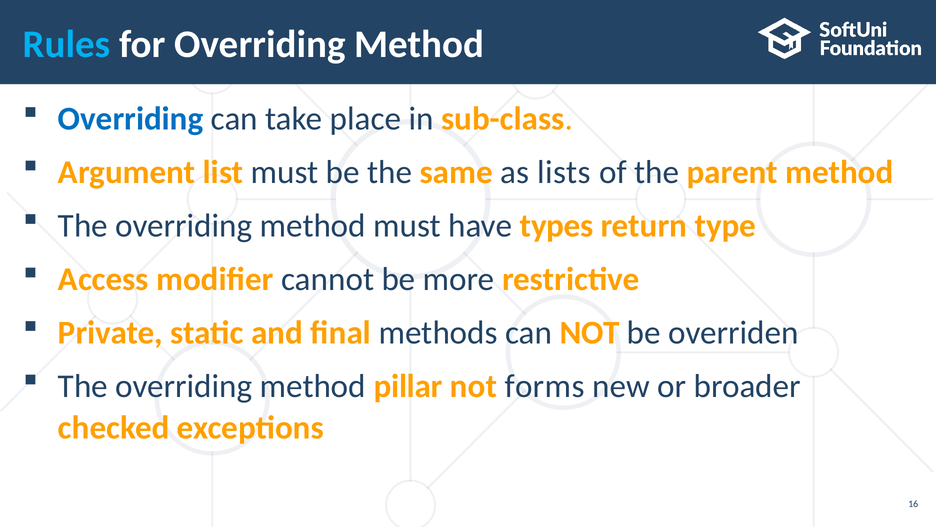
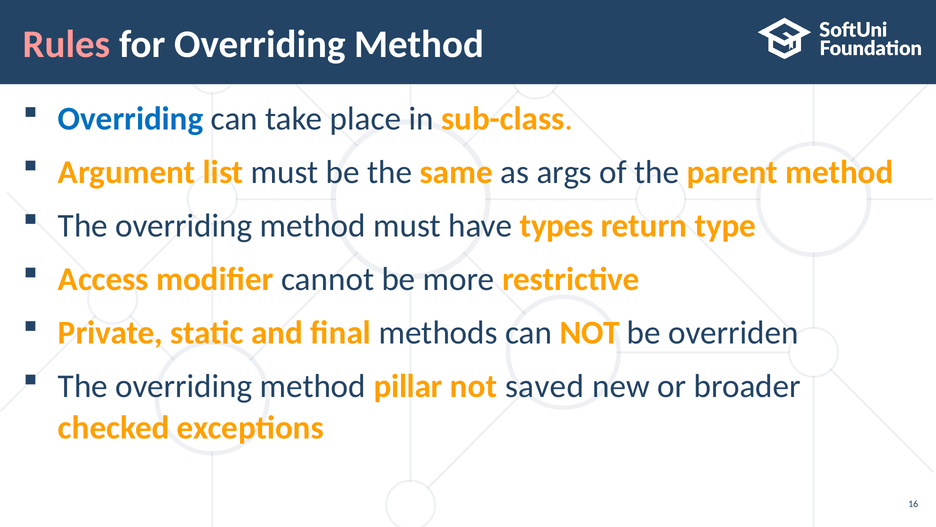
Rules colour: light blue -> pink (67, 44)
lists: lists -> args (564, 172)
forms: forms -> saved (545, 386)
